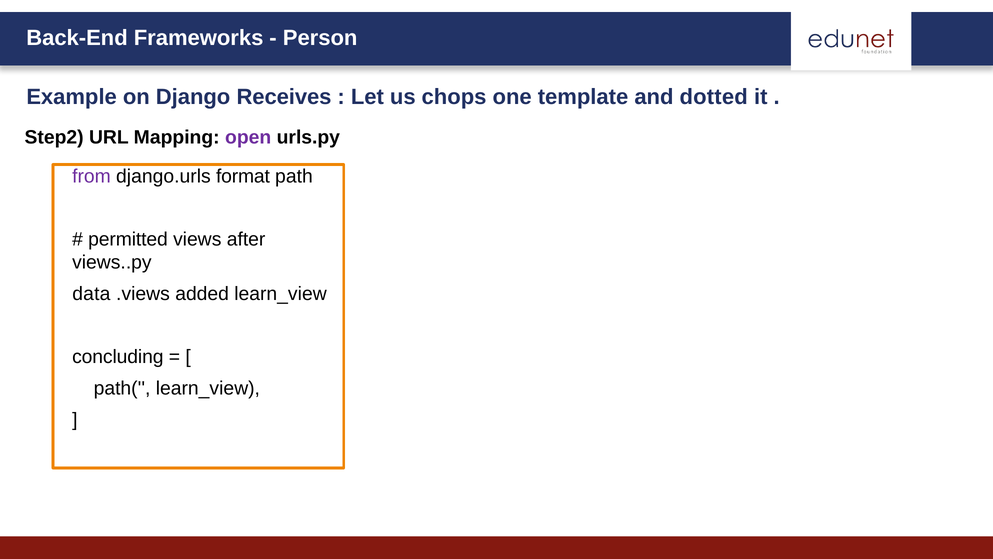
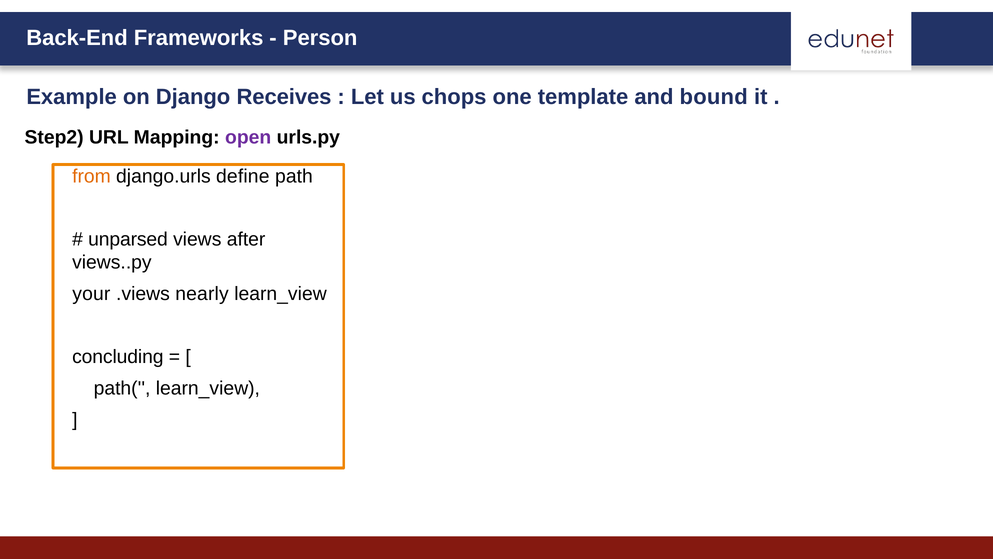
dotted: dotted -> bound (714, 97)
from colour: purple -> orange (91, 176)
format: format -> define (243, 176)
permitted: permitted -> unparsed (128, 239)
data: data -> your (91, 294)
added: added -> nearly (202, 294)
